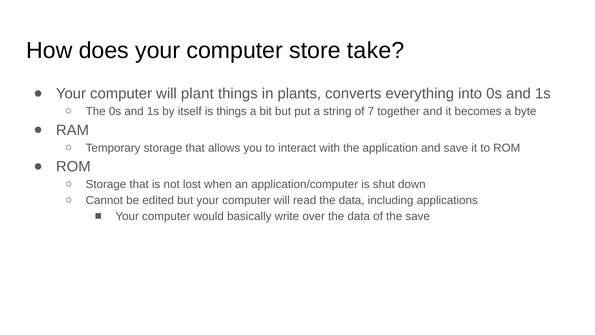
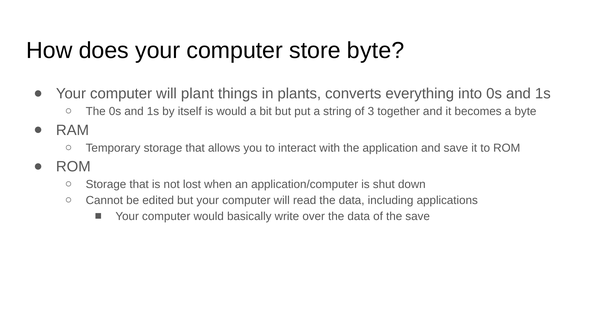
store take: take -> byte (376, 50)
is things: things -> would (232, 111)
7: 7 -> 3 (371, 111)
